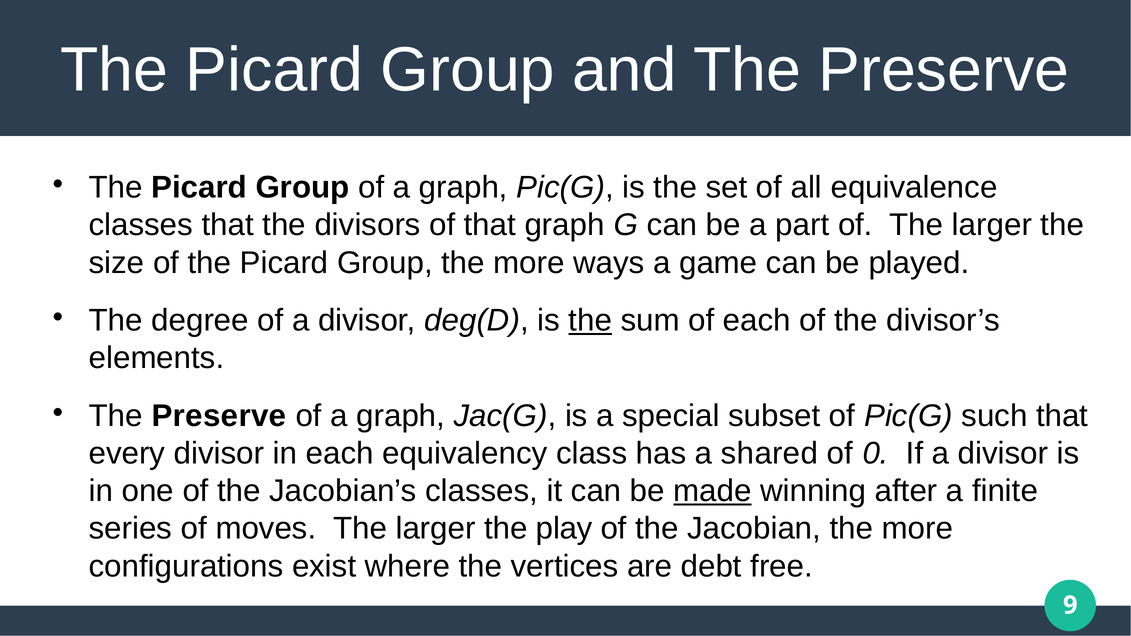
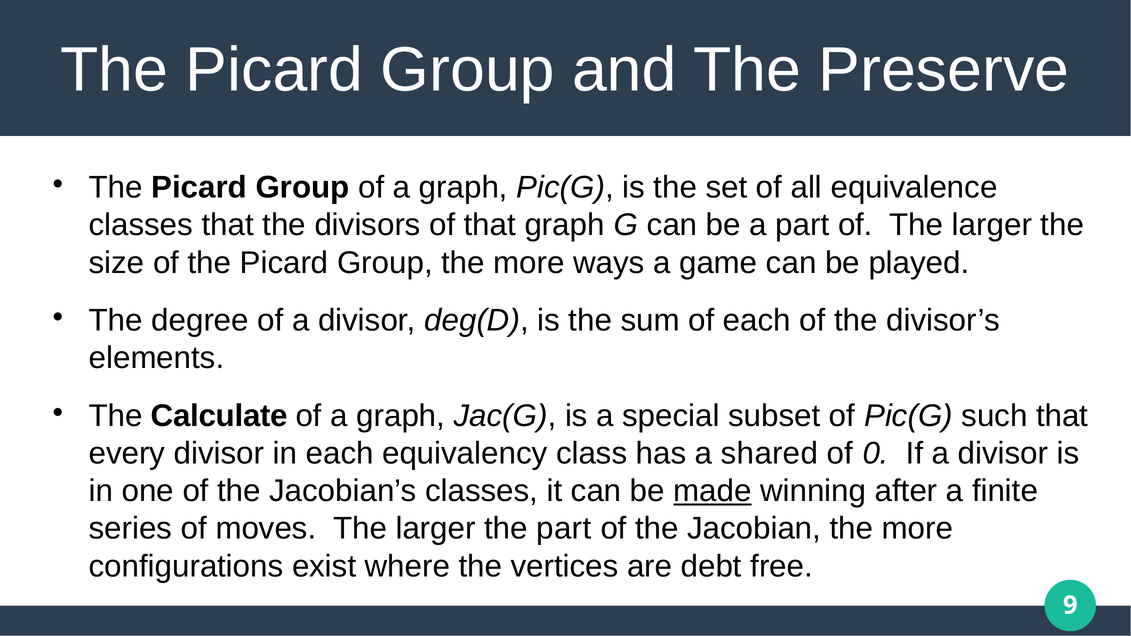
the underline: present -> none (590, 321)
Preserve: Preserve -> Calculate (219, 416)
the play: play -> part (564, 529)
